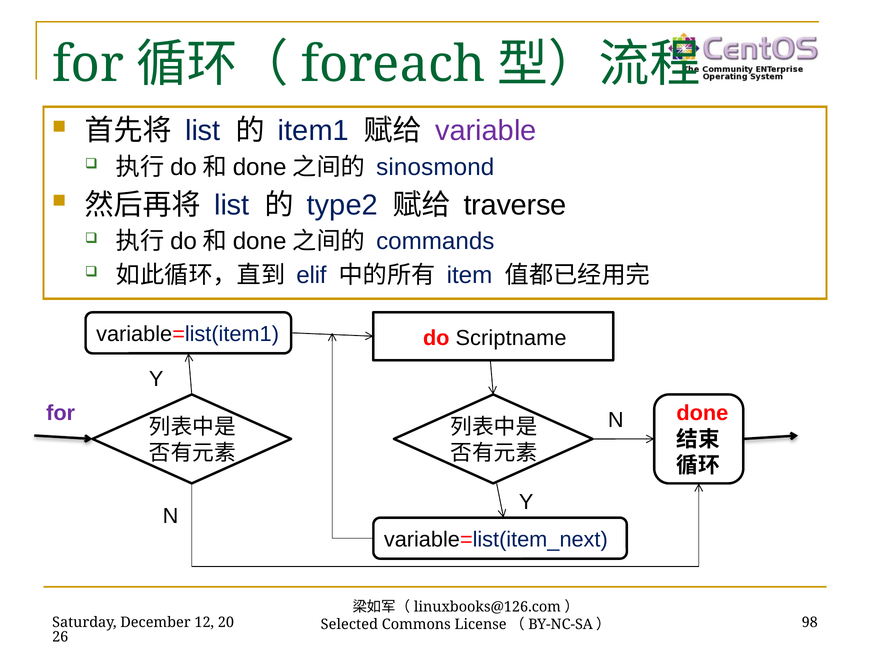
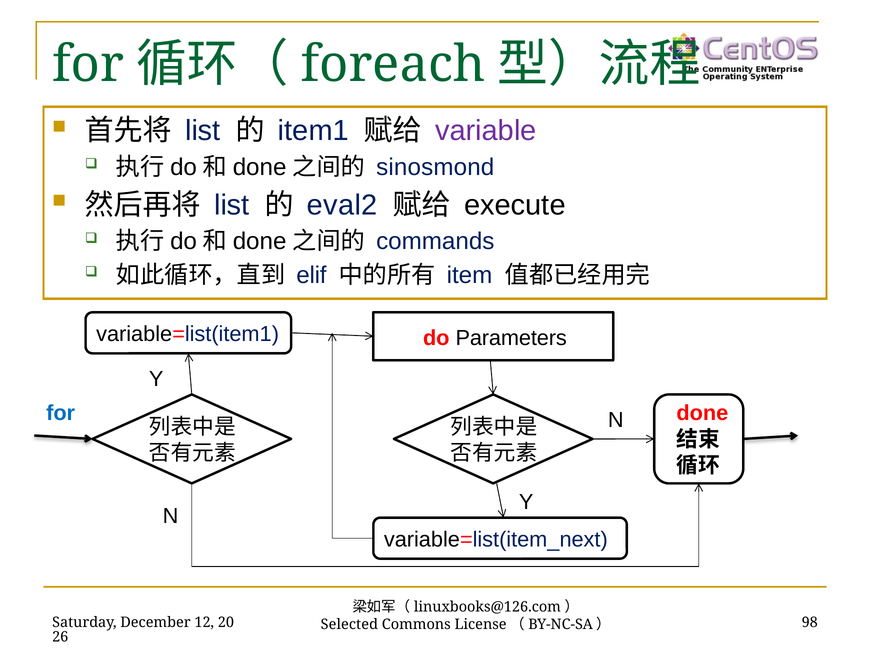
type2: type2 -> eval2 (342, 205)
traverse: traverse -> execute (515, 205)
Scriptname: Scriptname -> Parameters (511, 338)
for colour: purple -> blue (61, 414)
